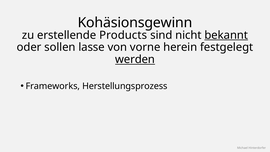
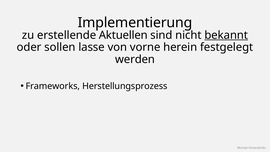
Kohäsionsgewinn: Kohäsionsgewinn -> Implementierung (135, 23)
Products: Products -> Aktuellen (123, 35)
werden underline: present -> none (135, 59)
